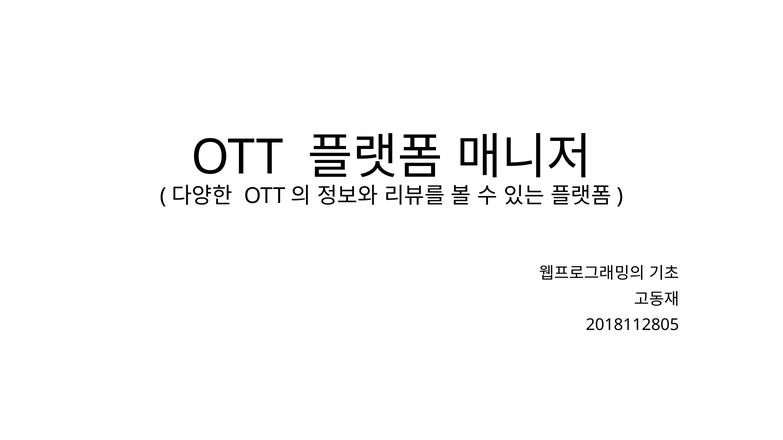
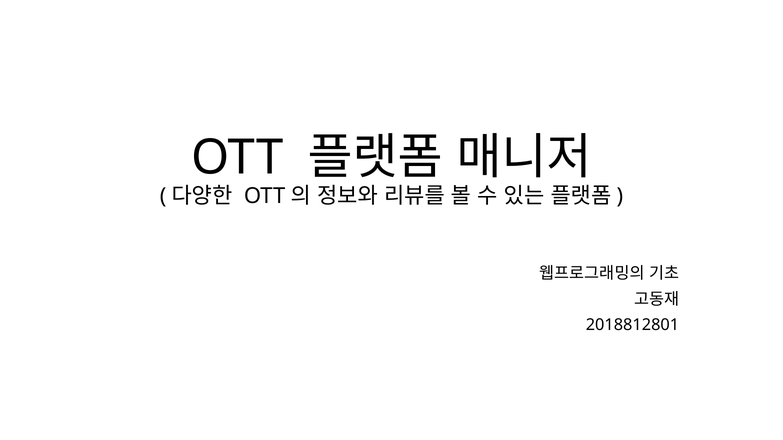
2018112805: 2018112805 -> 2018812801 (632, 325)
